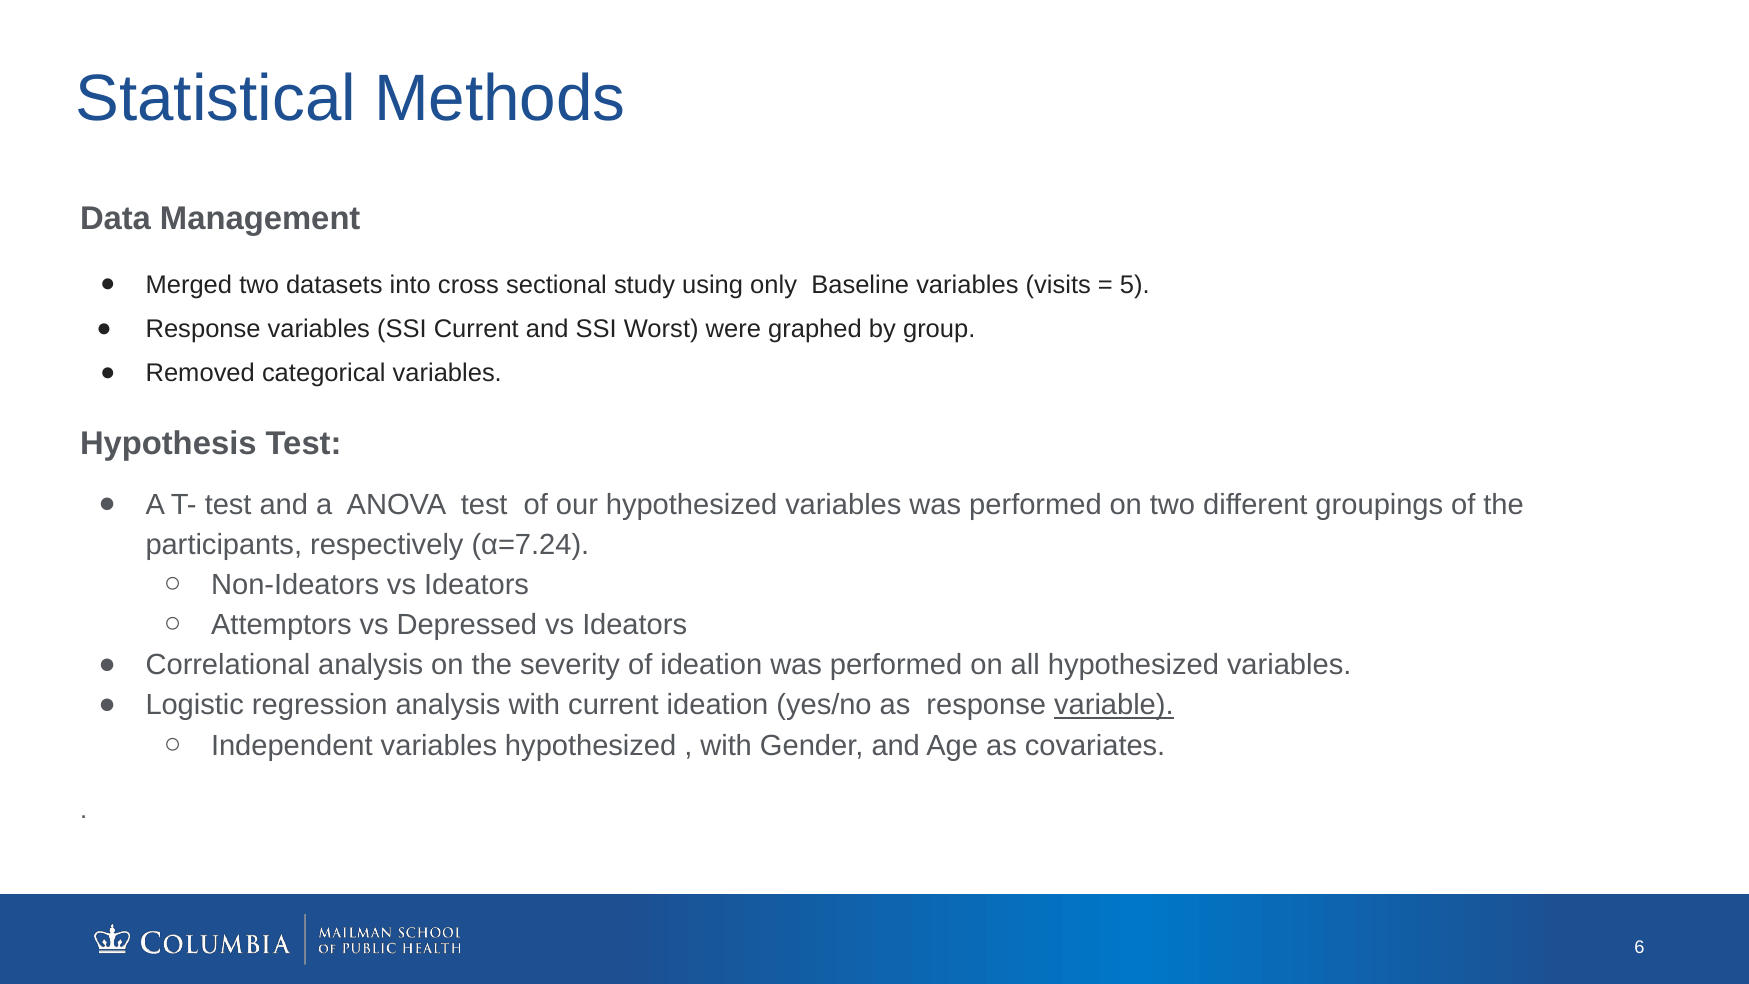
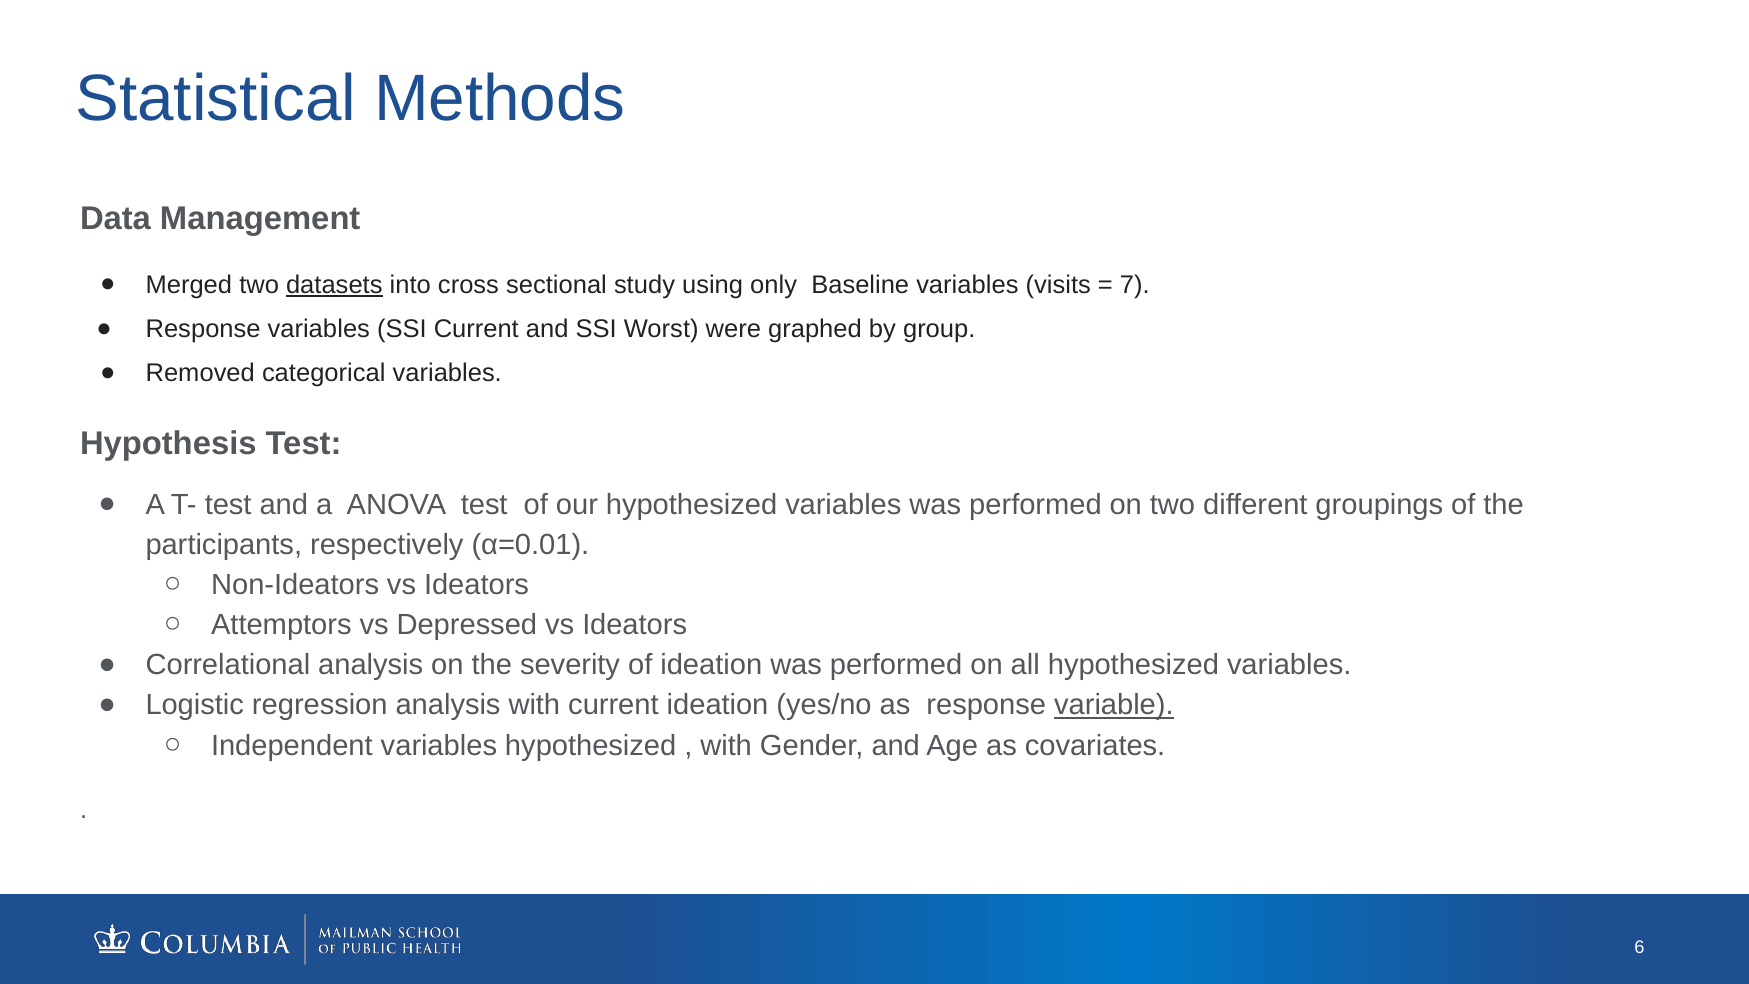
datasets underline: none -> present (334, 285)
5: 5 -> 7 (1135, 285)
α=7.24: α=7.24 -> α=0.01 (530, 544)
